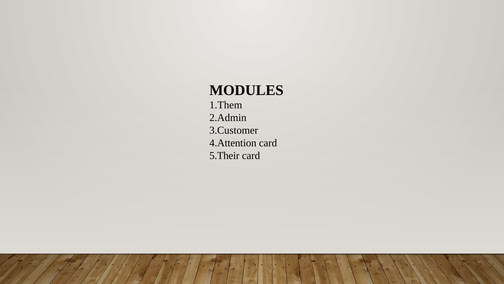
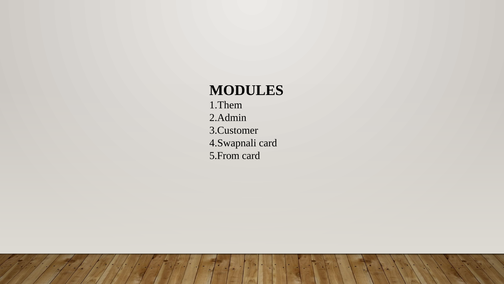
4.Attention: 4.Attention -> 4.Swapnali (233, 143)
5.Their: 5.Their -> 5.From (224, 155)
